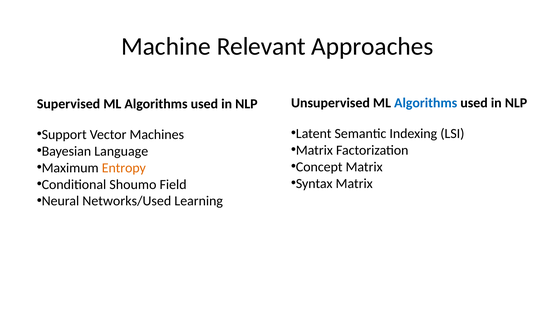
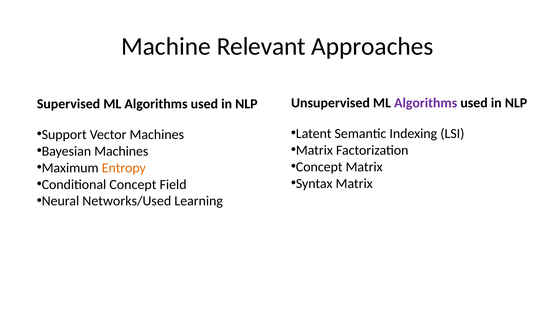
Algorithms colour: blue -> purple (426, 103)
Bayesian Language: Language -> Machines (121, 151)
Conditional Shoumo: Shoumo -> Concept (133, 185)
